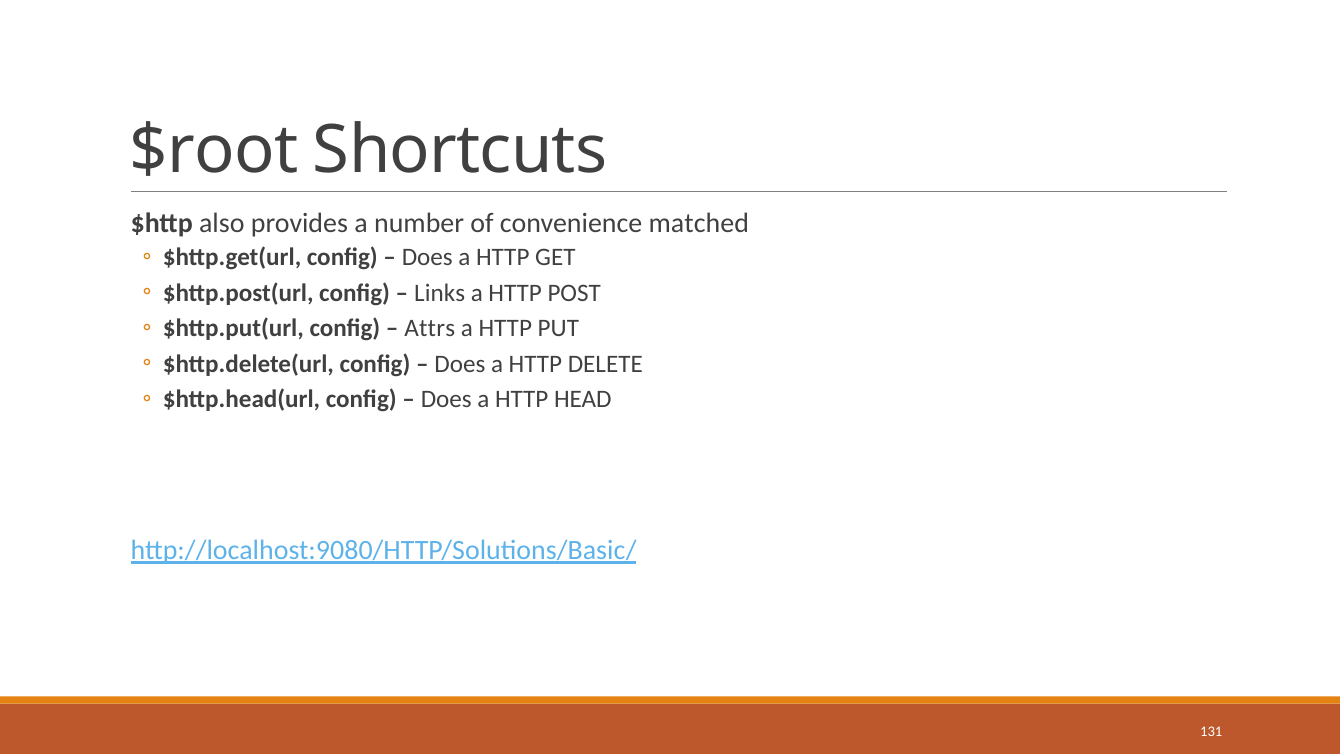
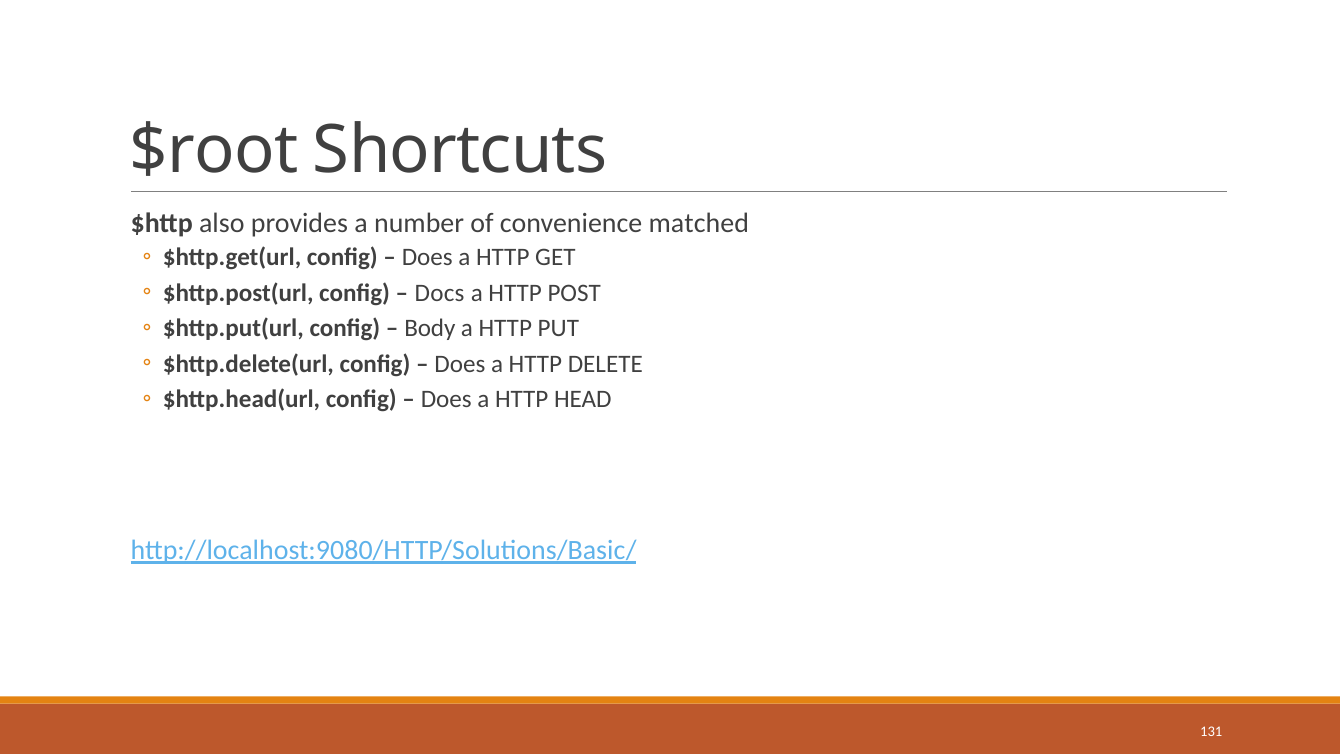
Links: Links -> Docs (440, 293)
Attrs: Attrs -> Body (430, 328)
